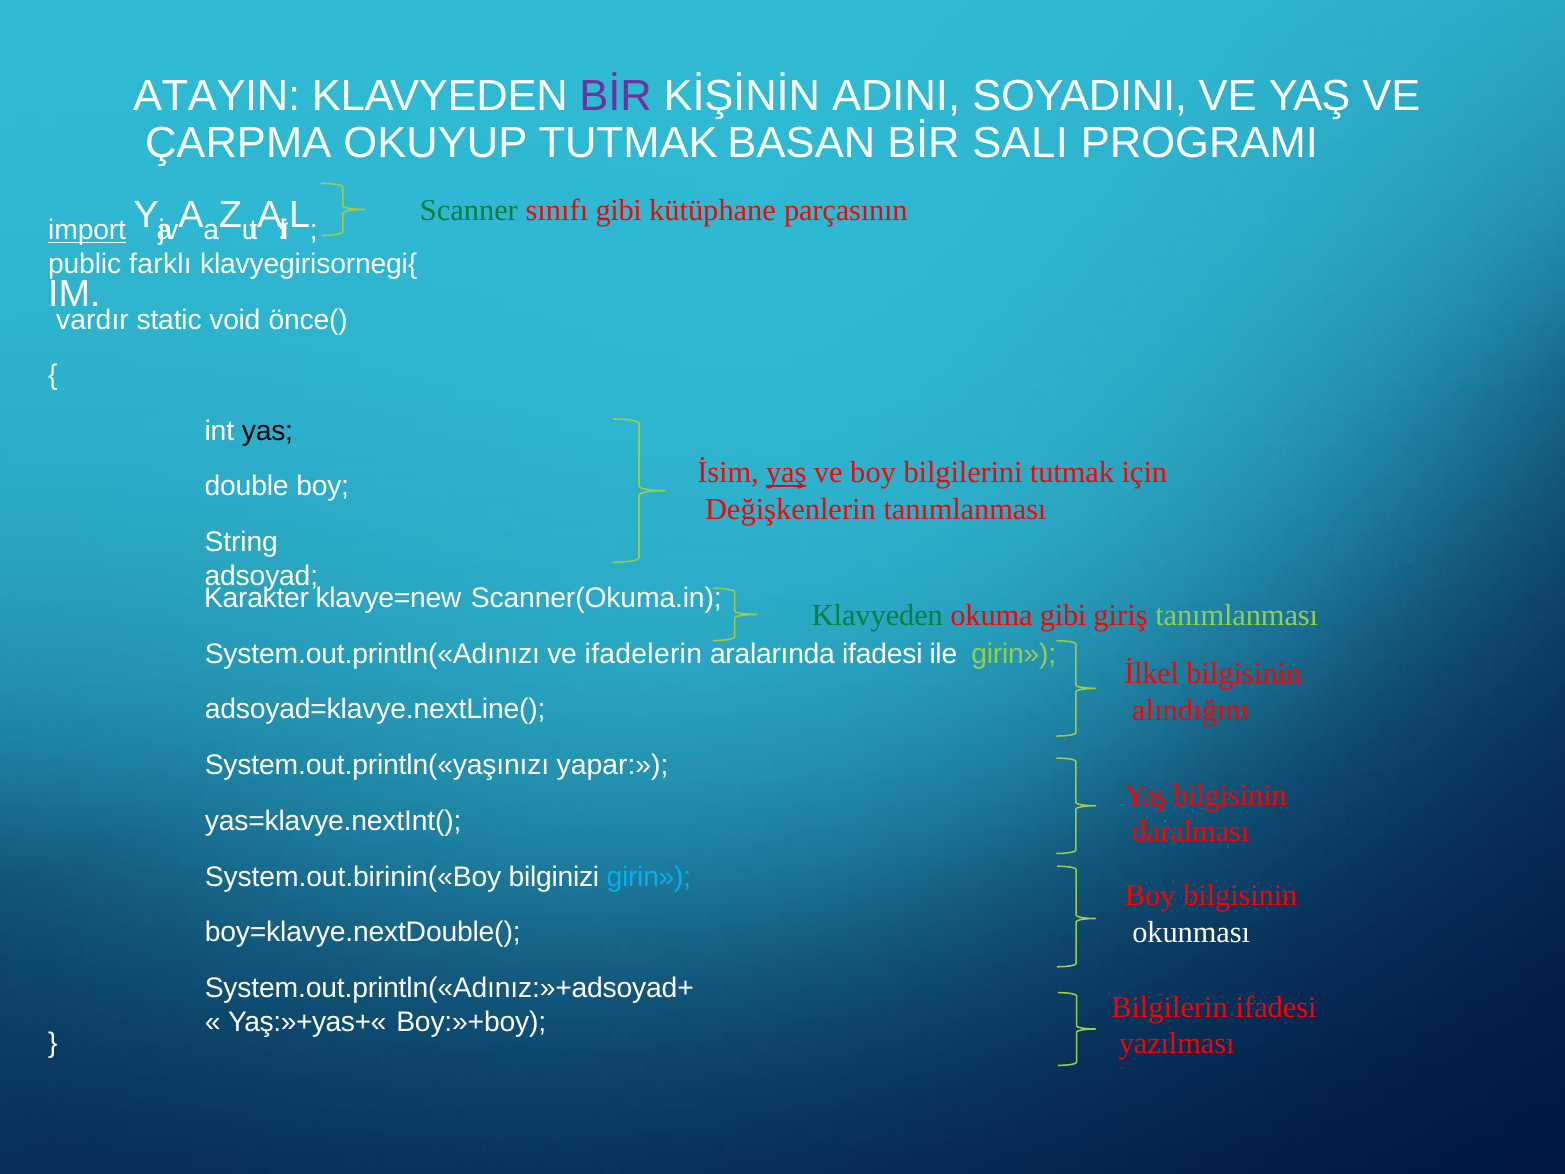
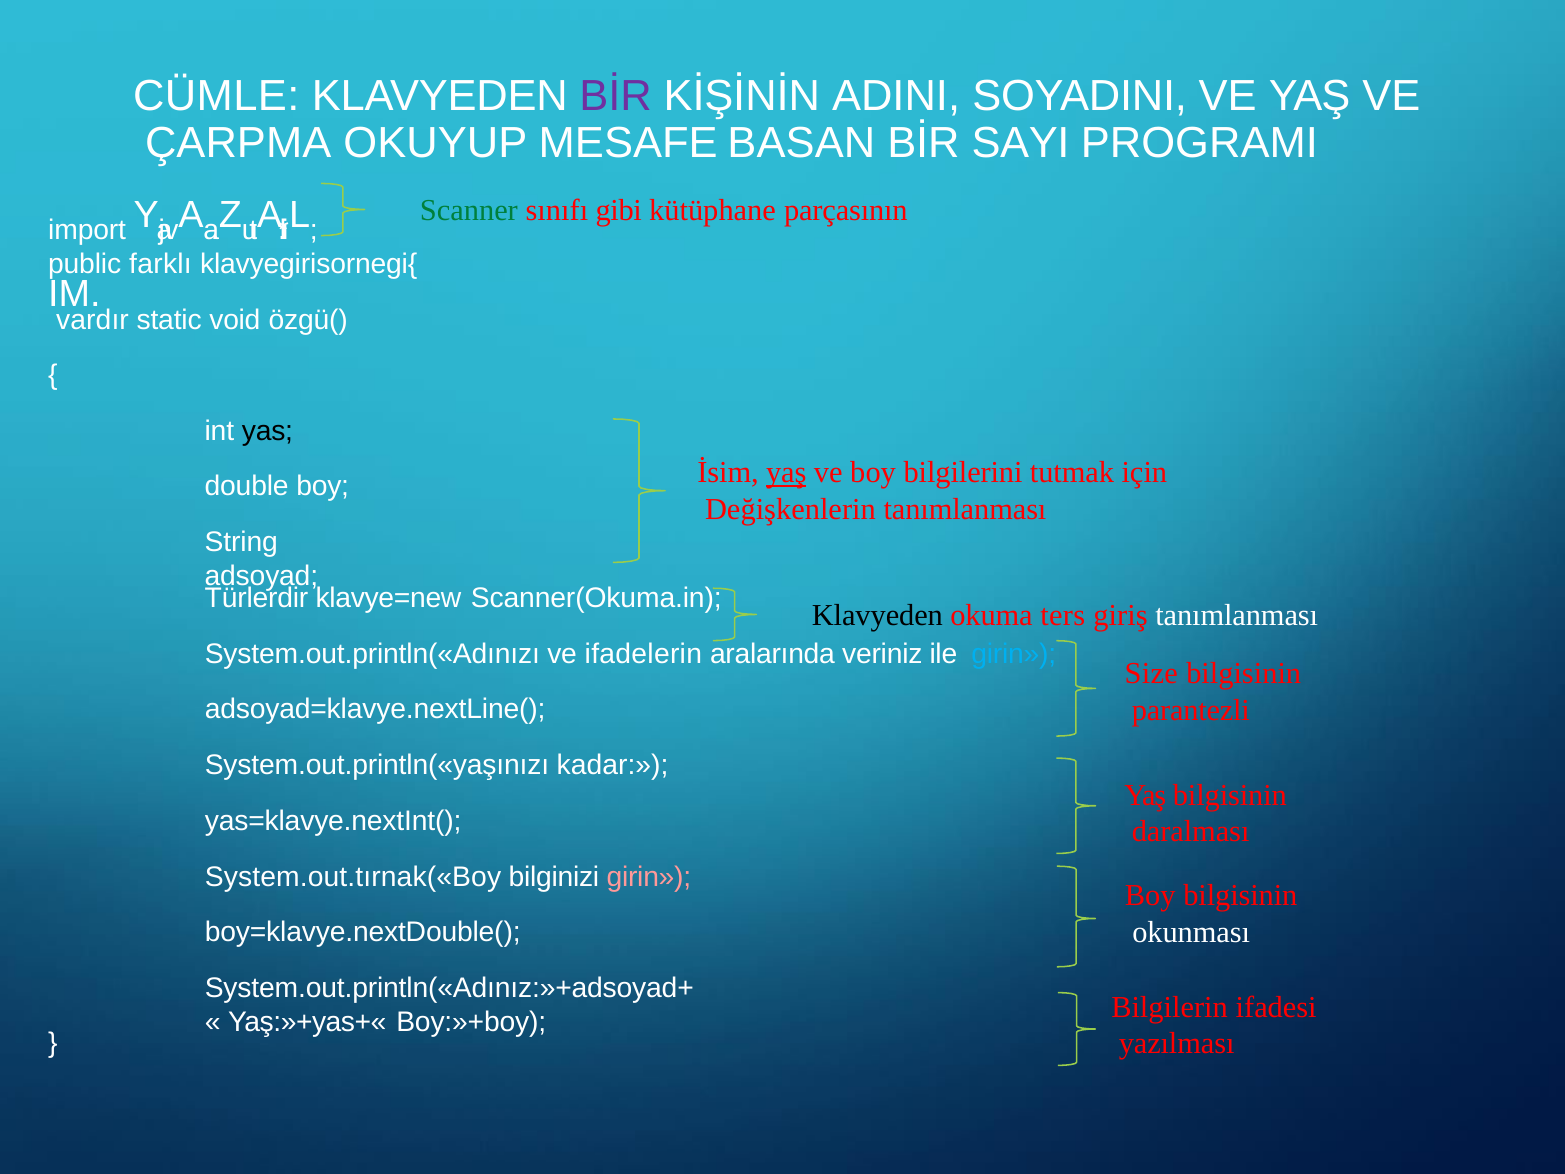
ATAYIN: ATAYIN -> CÜMLE (216, 96)
OKUYUP TUTMAK: TUTMAK -> MESAFE (628, 143)
SALI: SALI -> SAYI (1020, 143)
import underline: present -> none (87, 230)
önce(: önce( -> özgü( (308, 320)
Karakter: Karakter -> Türlerdir (257, 598)
Klavyeden colour: green -> black (877, 616)
okuma gibi: gibi -> ters (1063, 616)
tanımlanması colour: light green -> white (1237, 616)
aralarında ifadesi: ifadesi -> veriniz (882, 654)
girin colour: light green -> light blue (1014, 654)
İlkel: İlkel -> Size (1151, 674)
alındığını: alındığını -> parantezli (1191, 710)
yapar: yapar -> kadar (613, 765)
System.out.birinin(«Boy: System.out.birinin(«Boy -> System.out.tırnak(«Boy (353, 877)
girin colour: light blue -> pink (649, 877)
